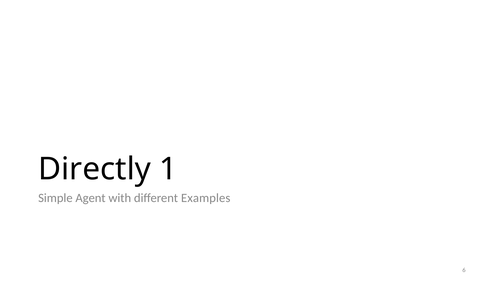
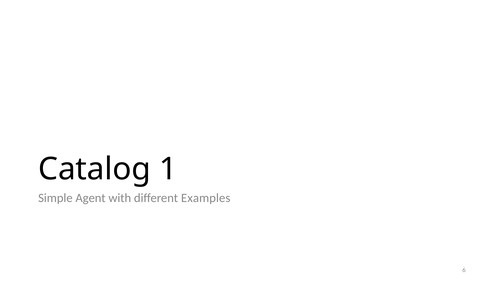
Directly: Directly -> Catalog (95, 169)
